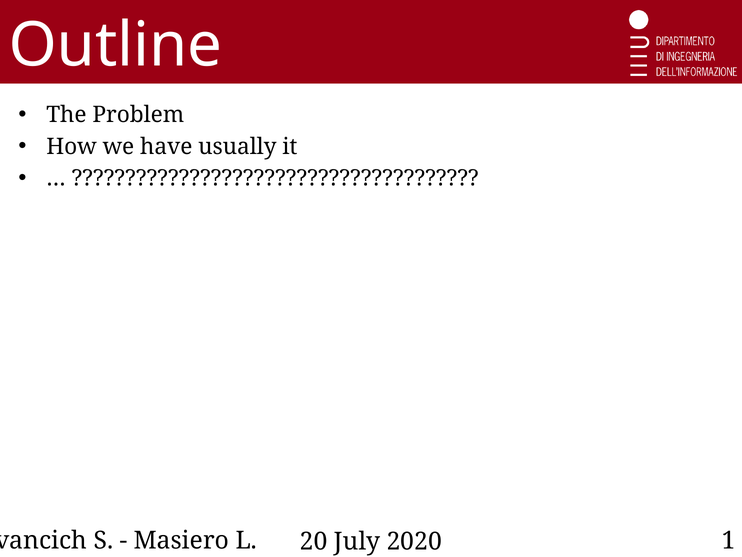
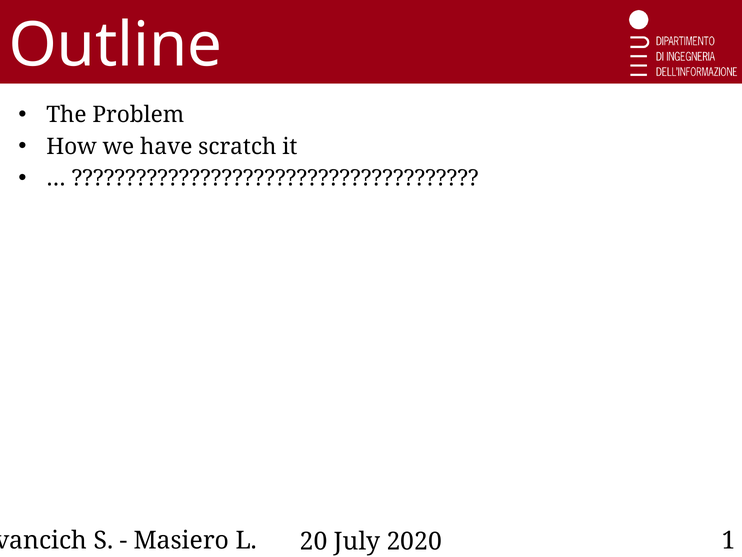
usually: usually -> scratch (237, 146)
